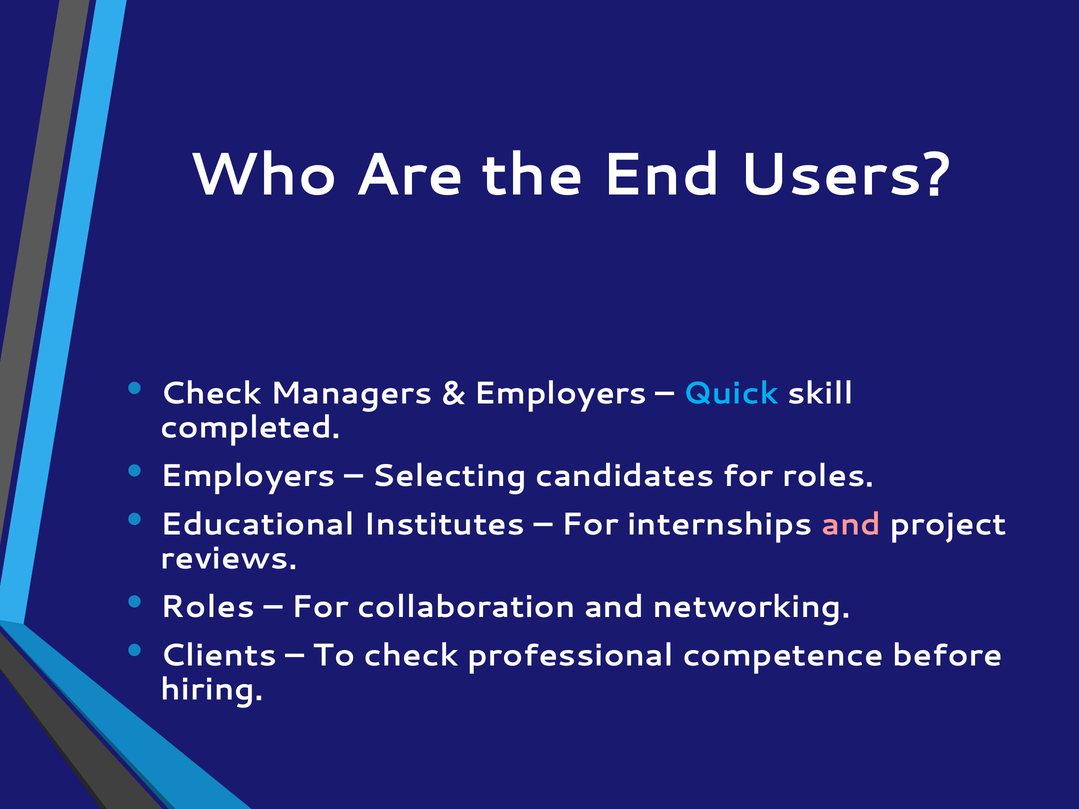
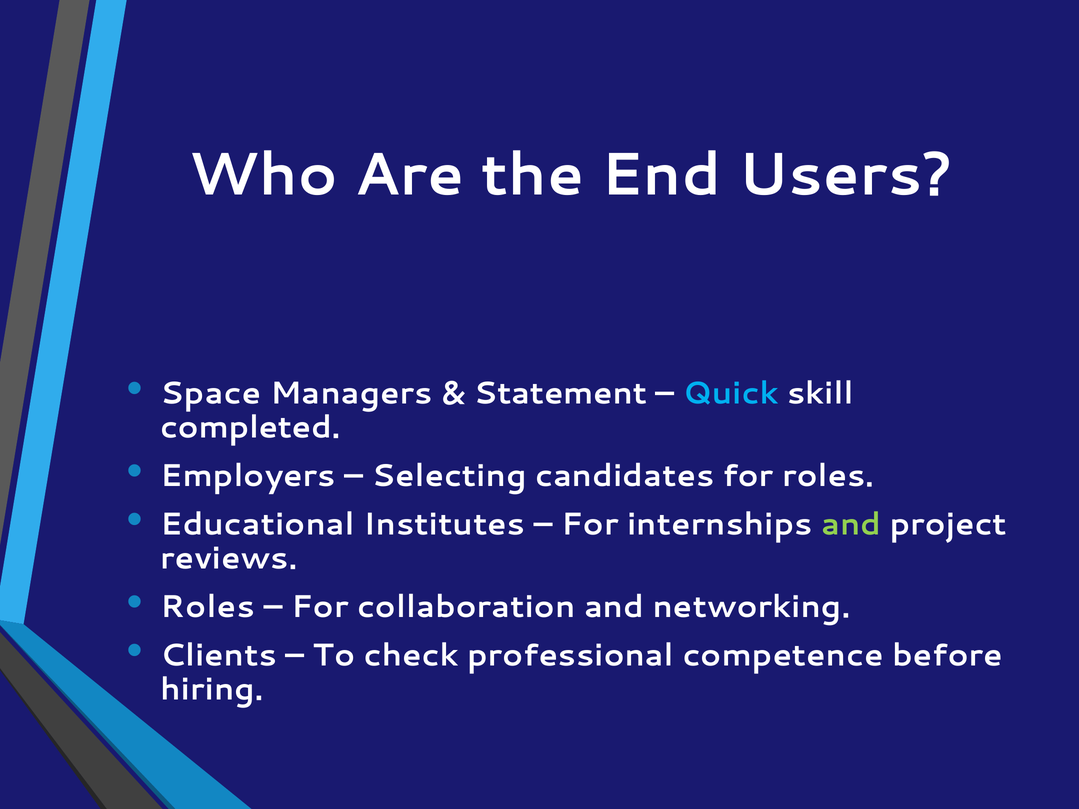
Check: Check -> Space (211, 394)
Employers: Employers -> Statement (561, 394)
and colour: pink -> light green (851, 525)
